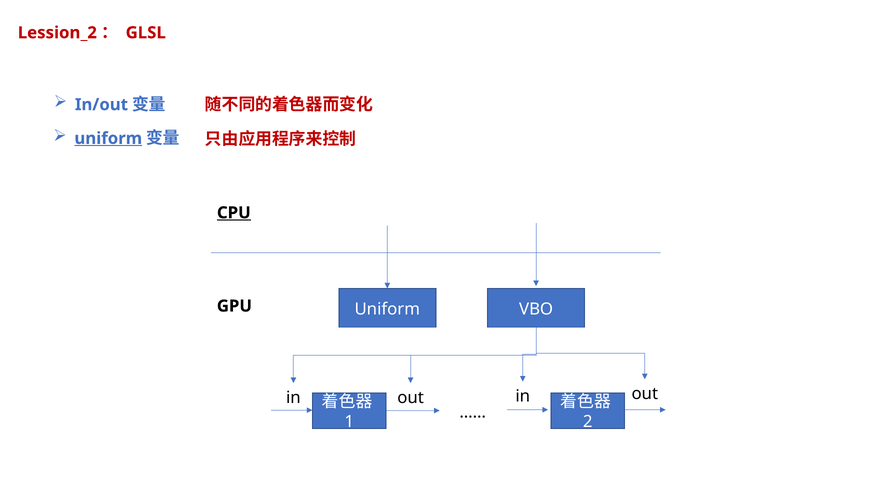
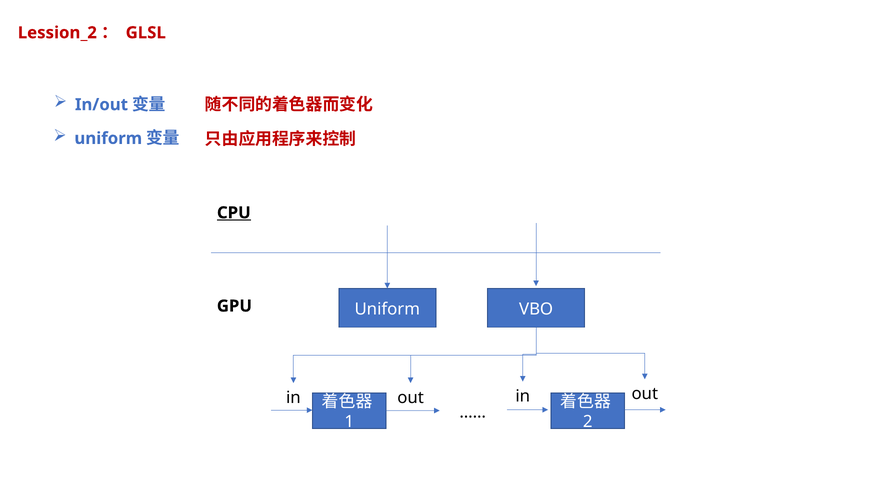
uniform underline: present -> none (108, 138)
